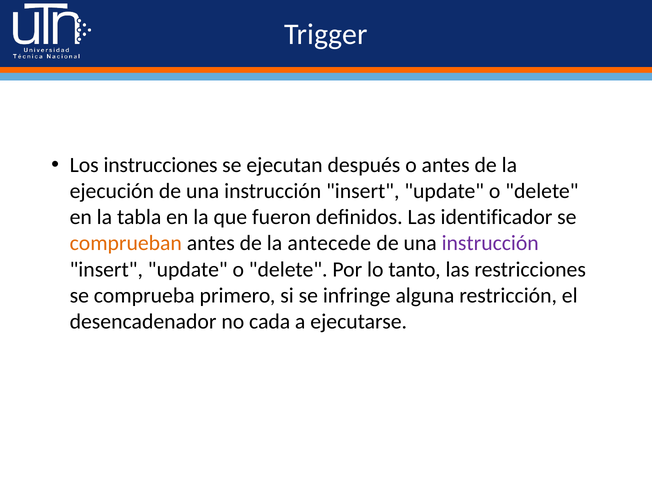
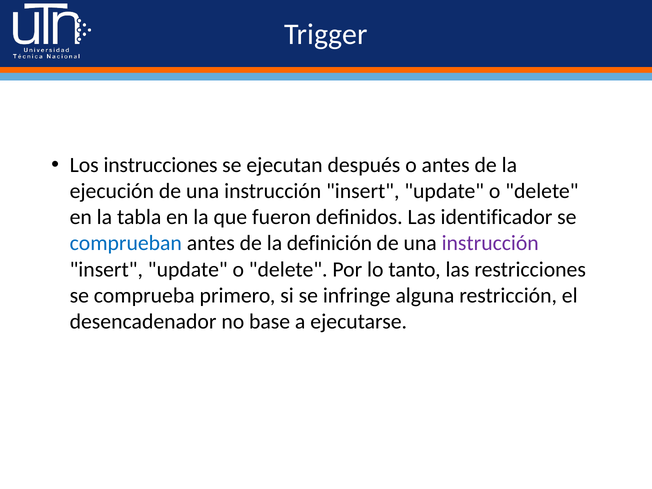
comprueban colour: orange -> blue (126, 243)
antecede: antecede -> definición (329, 243)
cada: cada -> base (270, 322)
